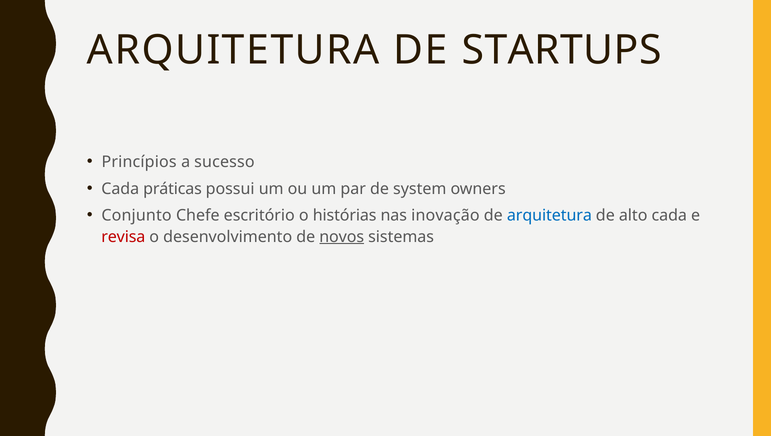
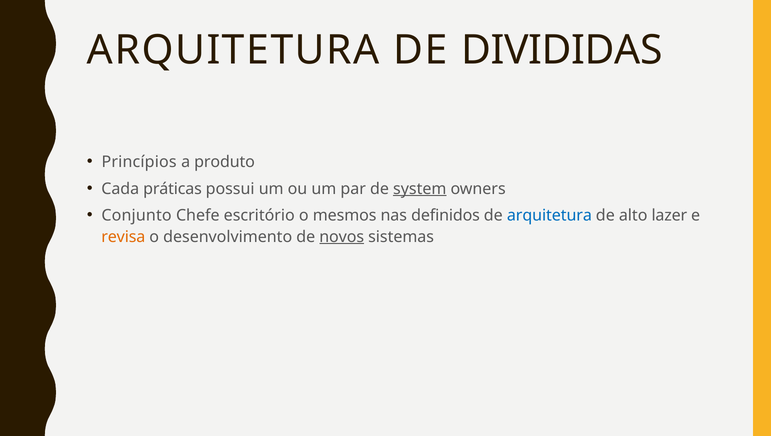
STARTUPS: STARTUPS -> DIVIDIDAS (562, 50)
sucesso: sucesso -> produto (225, 162)
system underline: none -> present (420, 189)
histórias: histórias -> mesmos (345, 215)
inovação: inovação -> definidos (446, 215)
alto cada: cada -> lazer (669, 215)
revisa colour: red -> orange (123, 237)
